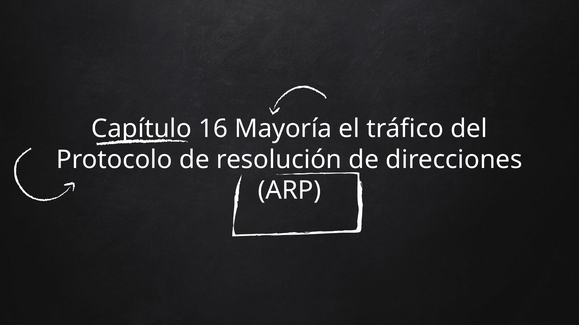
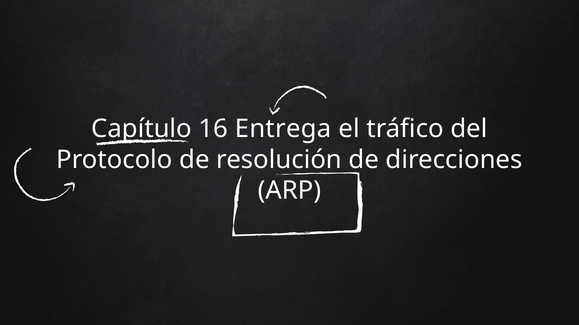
Mayoría: Mayoría -> Entrega (283, 129)
